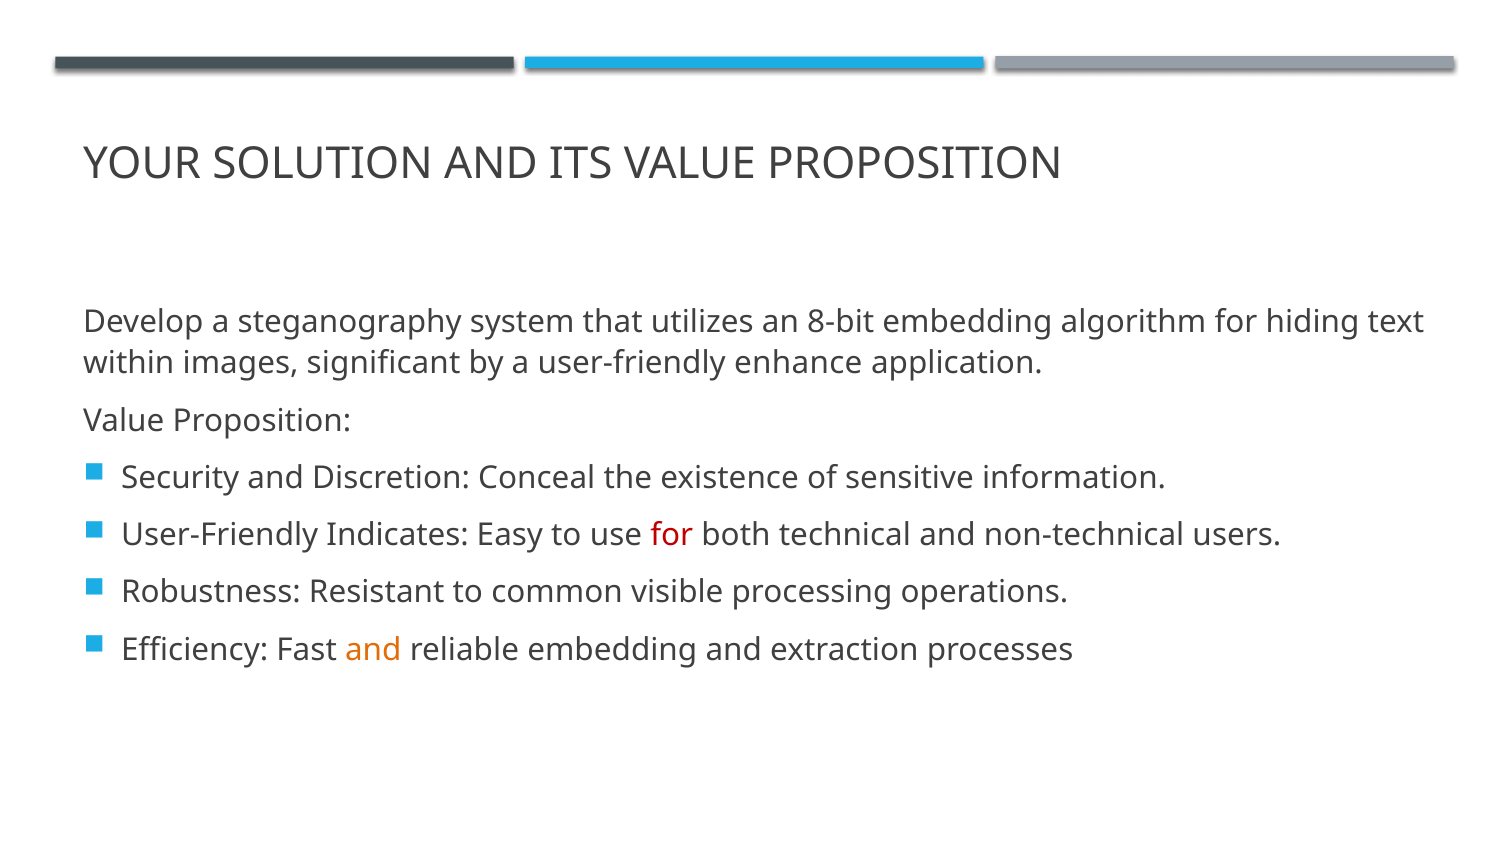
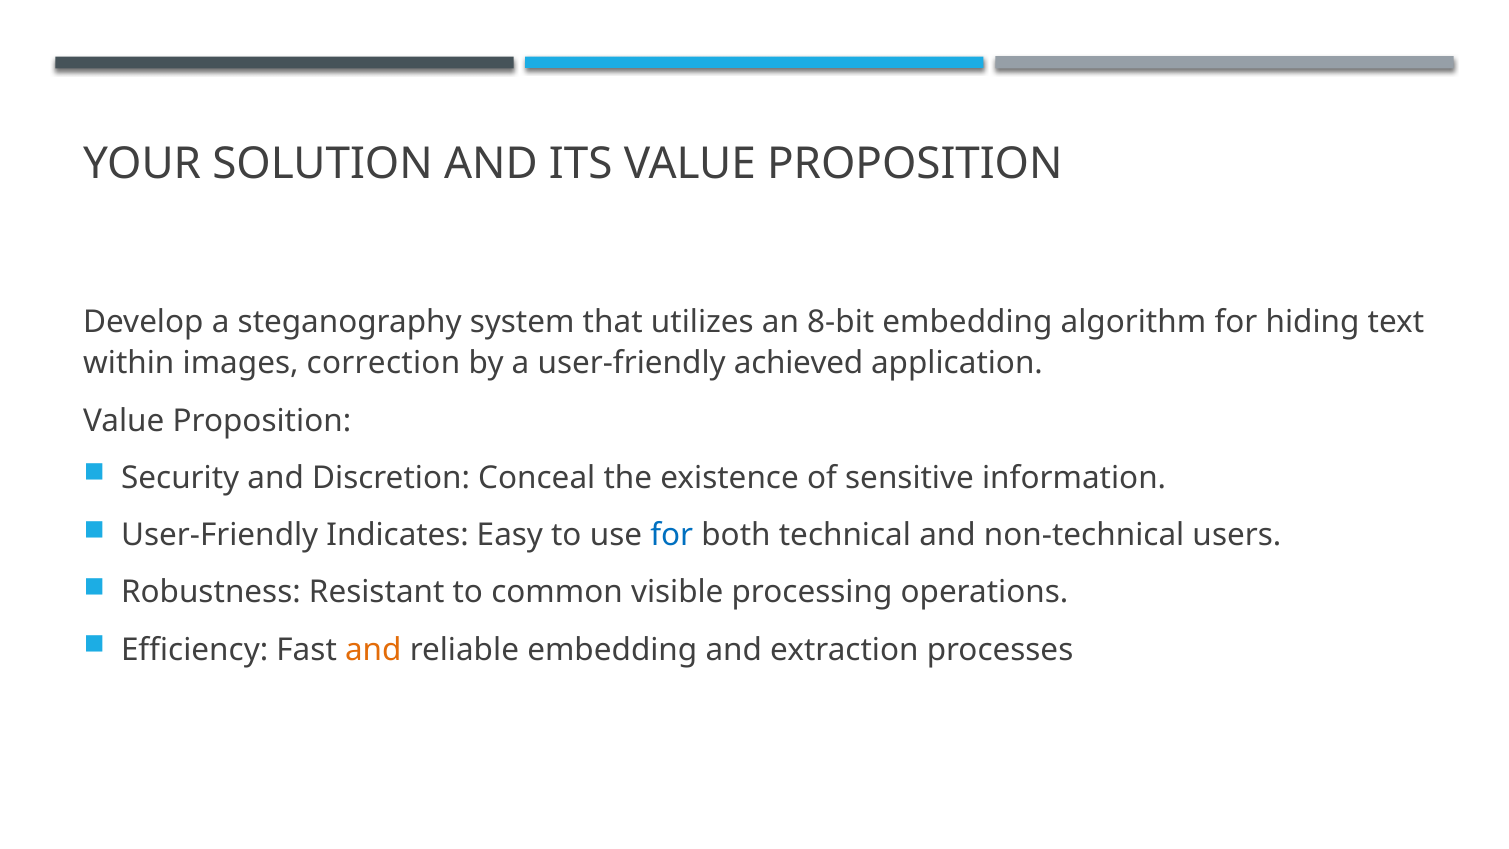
significant: significant -> correction (383, 363)
enhance: enhance -> achieved (799, 363)
for colour: red -> blue (672, 535)
